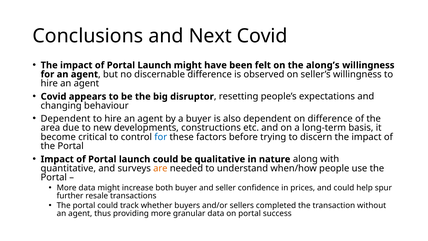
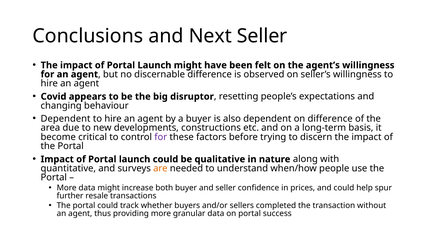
Next Covid: Covid -> Seller (262, 36)
along’s: along’s -> agent’s (323, 65)
for colour: blue -> purple (161, 137)
